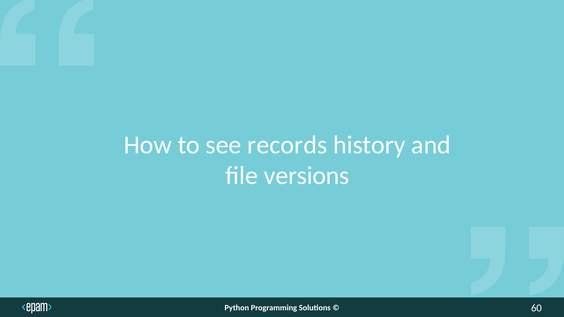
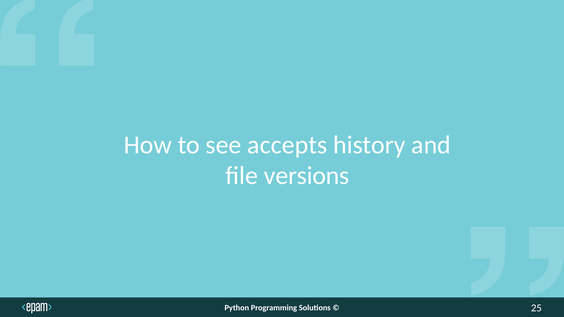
records: records -> accepts (287, 145)
60: 60 -> 25 (536, 308)
